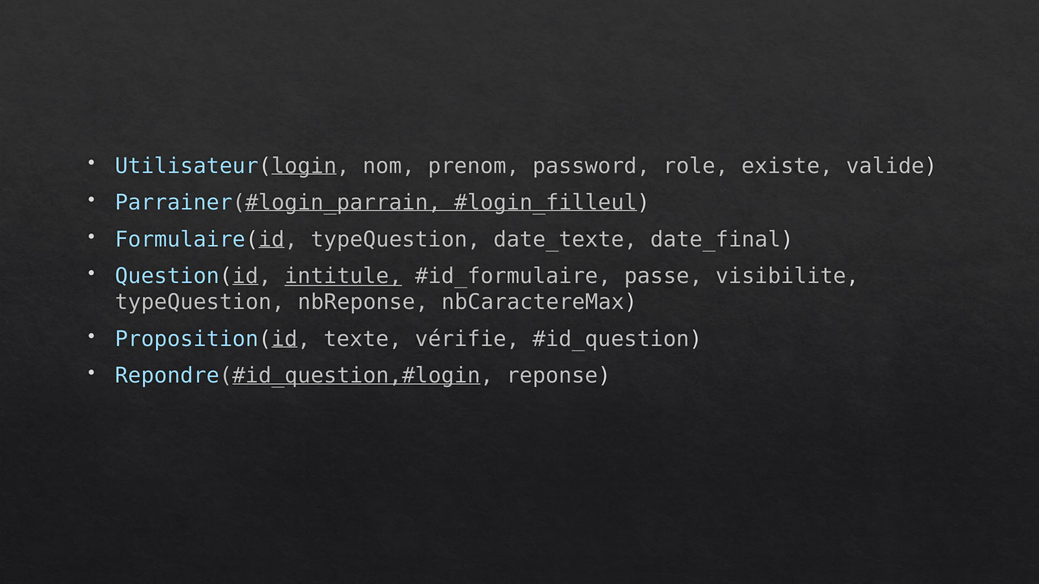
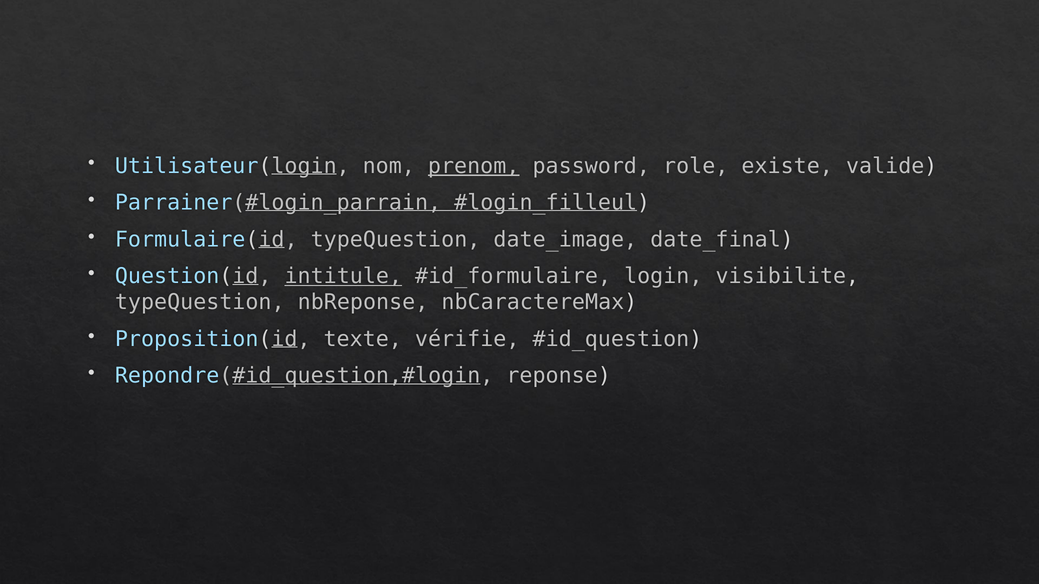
prenom underline: none -> present (474, 166)
date_texte: date_texte -> date_image (565, 240)
passe: passe -> login (663, 276)
